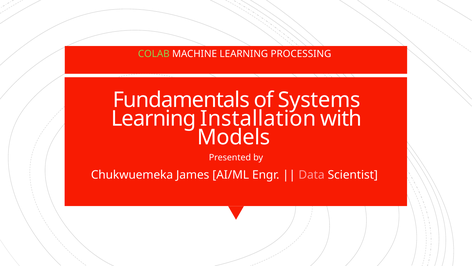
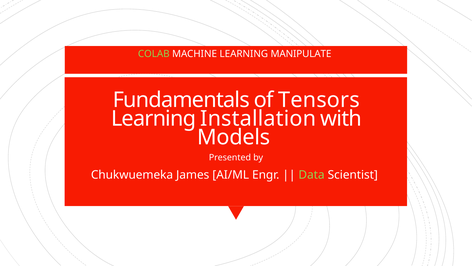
PROCESSING: PROCESSING -> MANIPULATE (301, 54)
Systems: Systems -> Tensors (319, 100)
Data colour: pink -> light green (312, 175)
